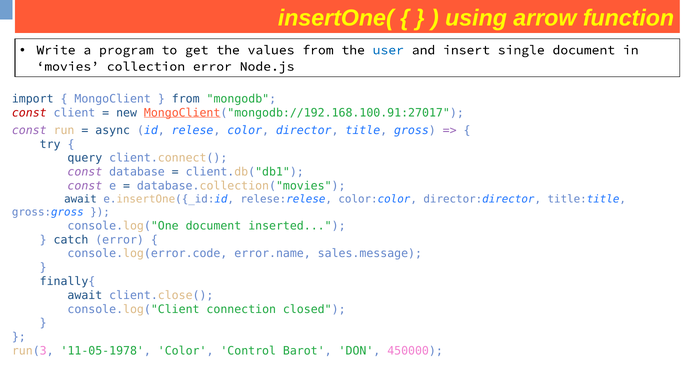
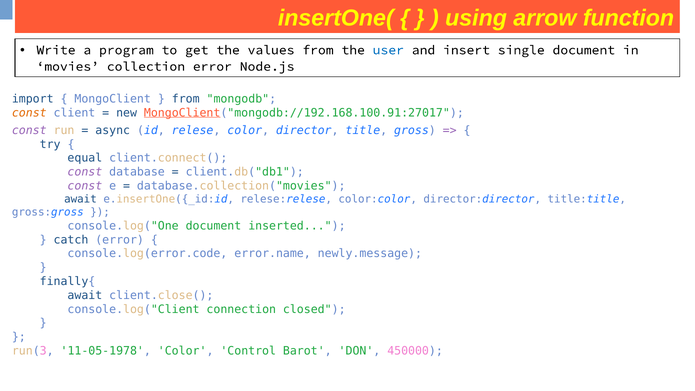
const colour: red -> orange (29, 113)
query: query -> equal (85, 158)
sales.message: sales.message -> newly.message (370, 254)
